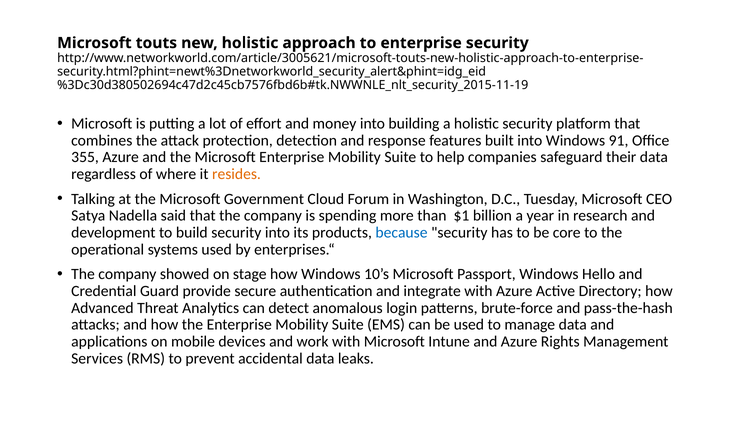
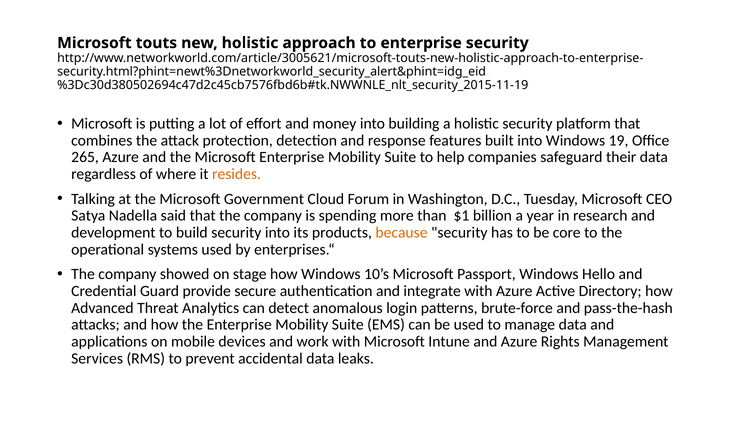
91: 91 -> 19 (619, 140)
355: 355 -> 265 (85, 157)
because colour: blue -> orange (402, 233)
